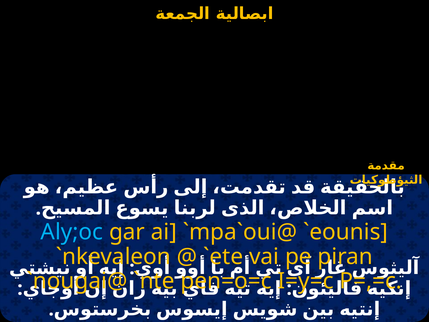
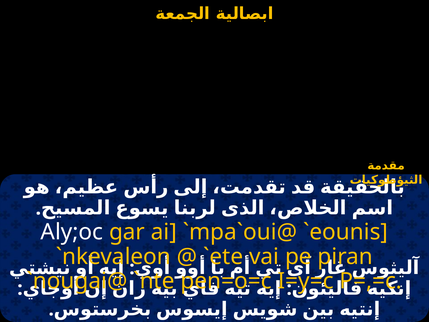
Aly;oc colour: light blue -> white (72, 232)
